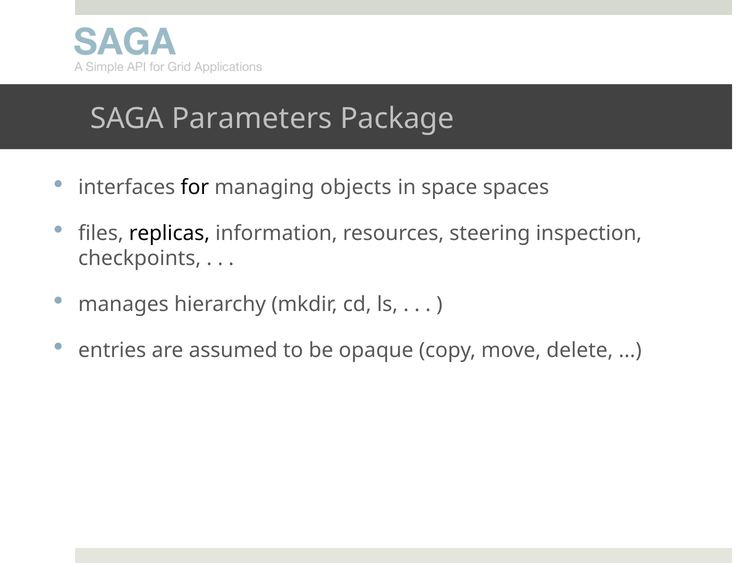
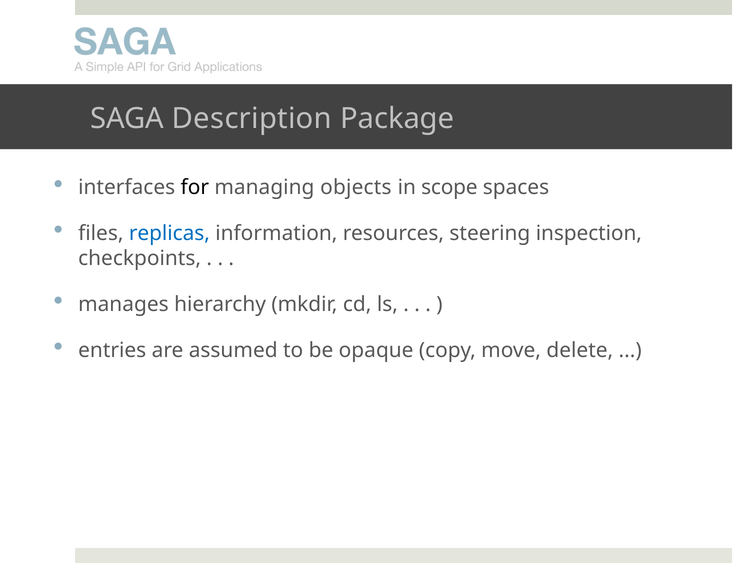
Parameters: Parameters -> Description (252, 119)
space: space -> scope (449, 188)
replicas colour: black -> blue (169, 234)
